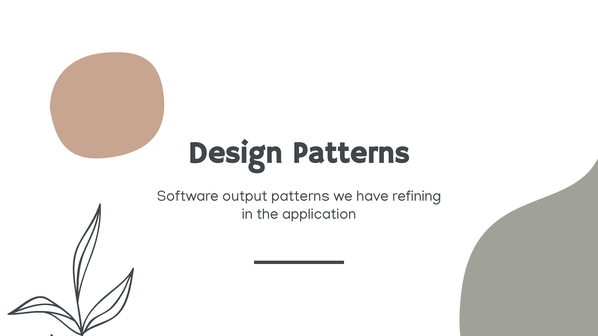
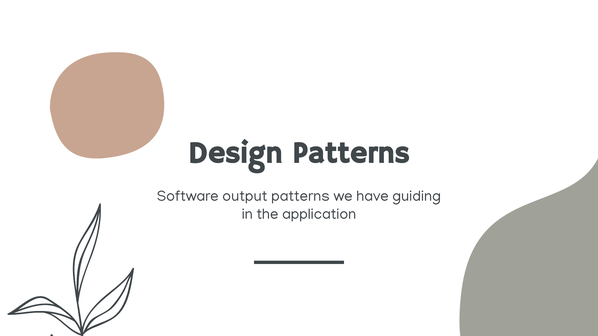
refining: refining -> guiding (417, 196)
